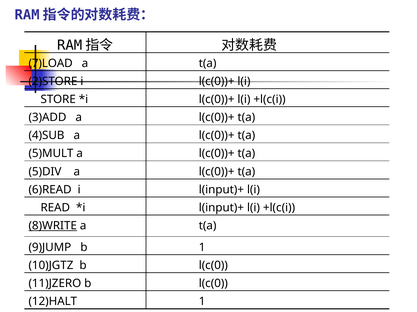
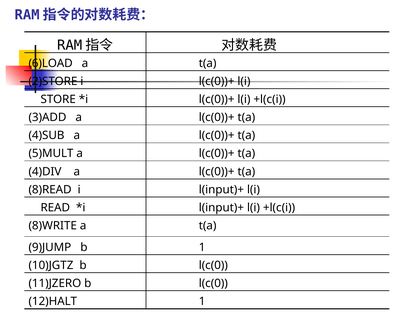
7)LOAD: 7)LOAD -> 6)LOAD (51, 63)
5)DIV: 5)DIV -> 4)DIV (45, 172)
6)READ: 6)READ -> 8)READ (50, 190)
8)WRITE underline: present -> none (53, 226)
